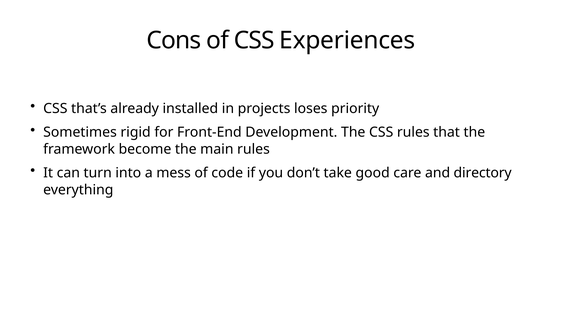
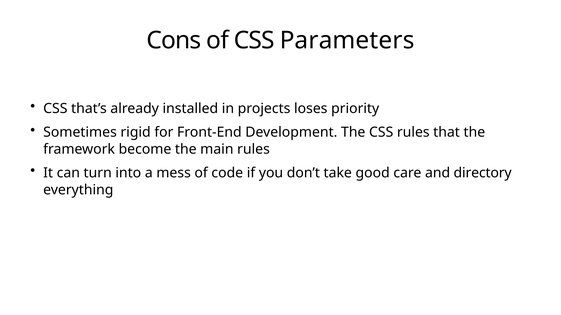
Experiences: Experiences -> Parameters (347, 41)
